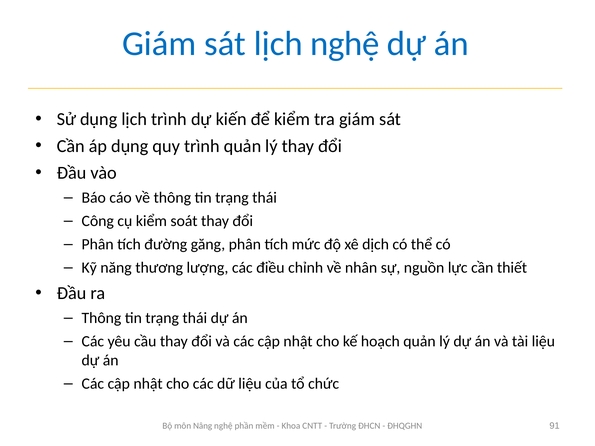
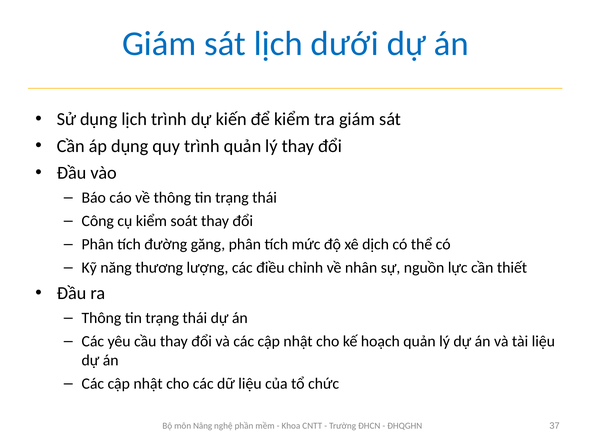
lịch nghệ: nghệ -> dưới (345, 44)
91: 91 -> 37 (555, 426)
